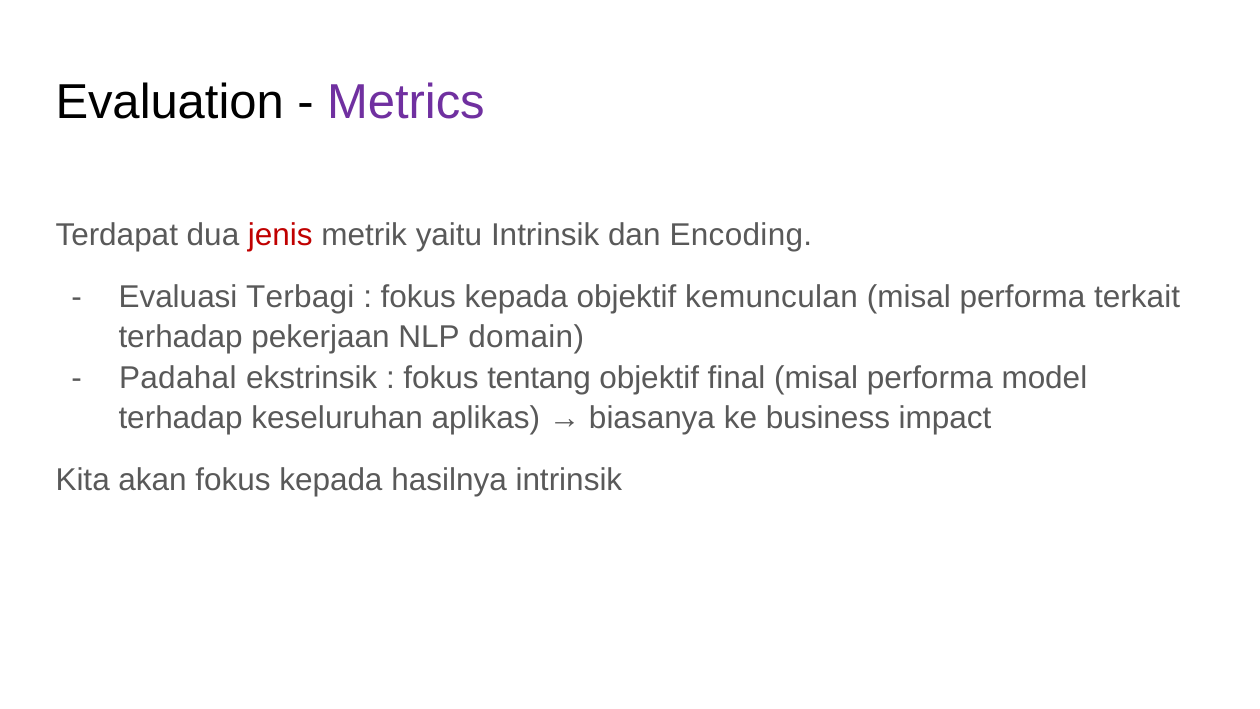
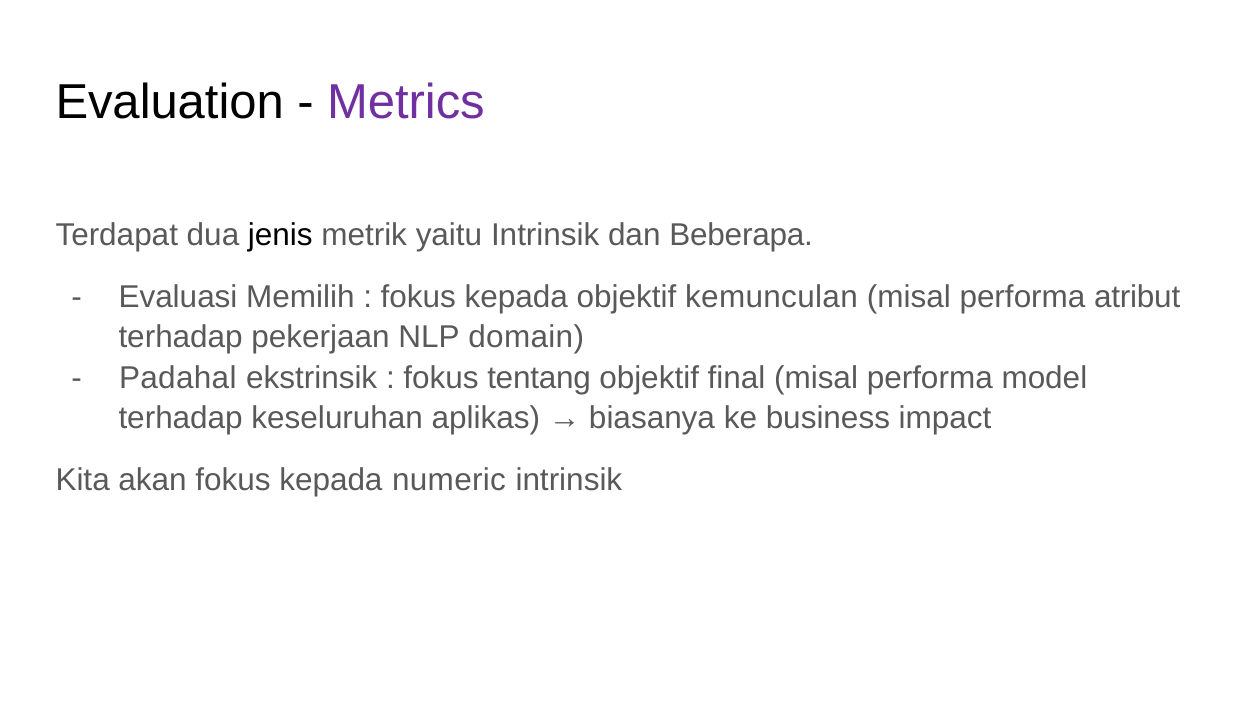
jenis colour: red -> black (280, 235)
Encoding: Encoding -> Beberapa (741, 235)
Terbagi: Terbagi -> Memilih (300, 297)
terkait: terkait -> atribut (1137, 297)
hasilnya: hasilnya -> numeric (449, 480)
